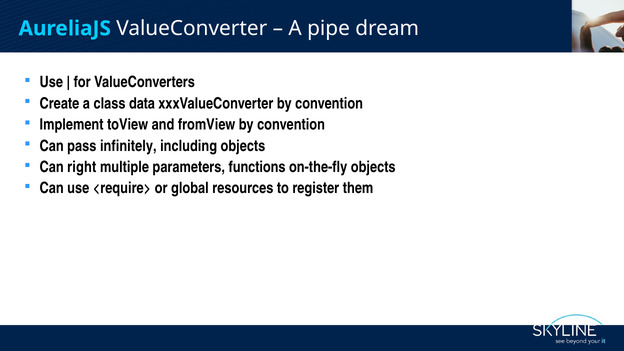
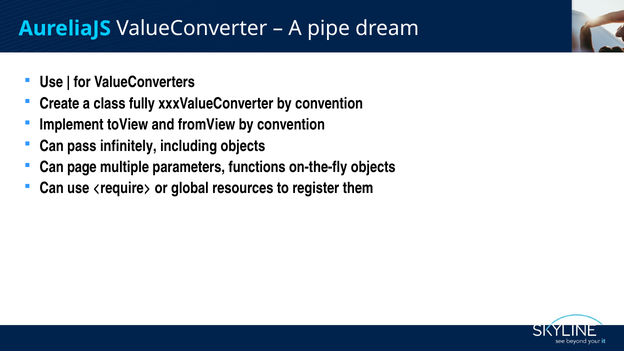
data: data -> fully (142, 103)
right: right -> page (82, 167)
